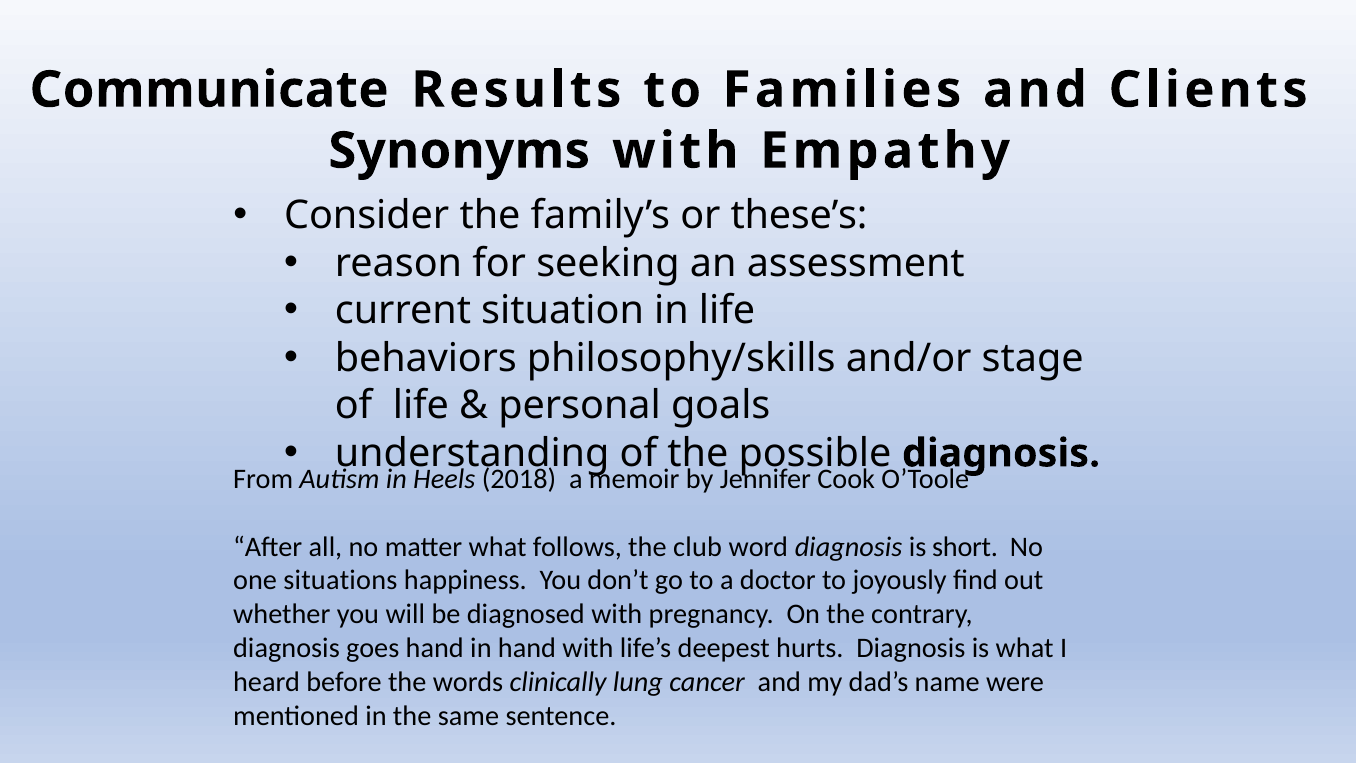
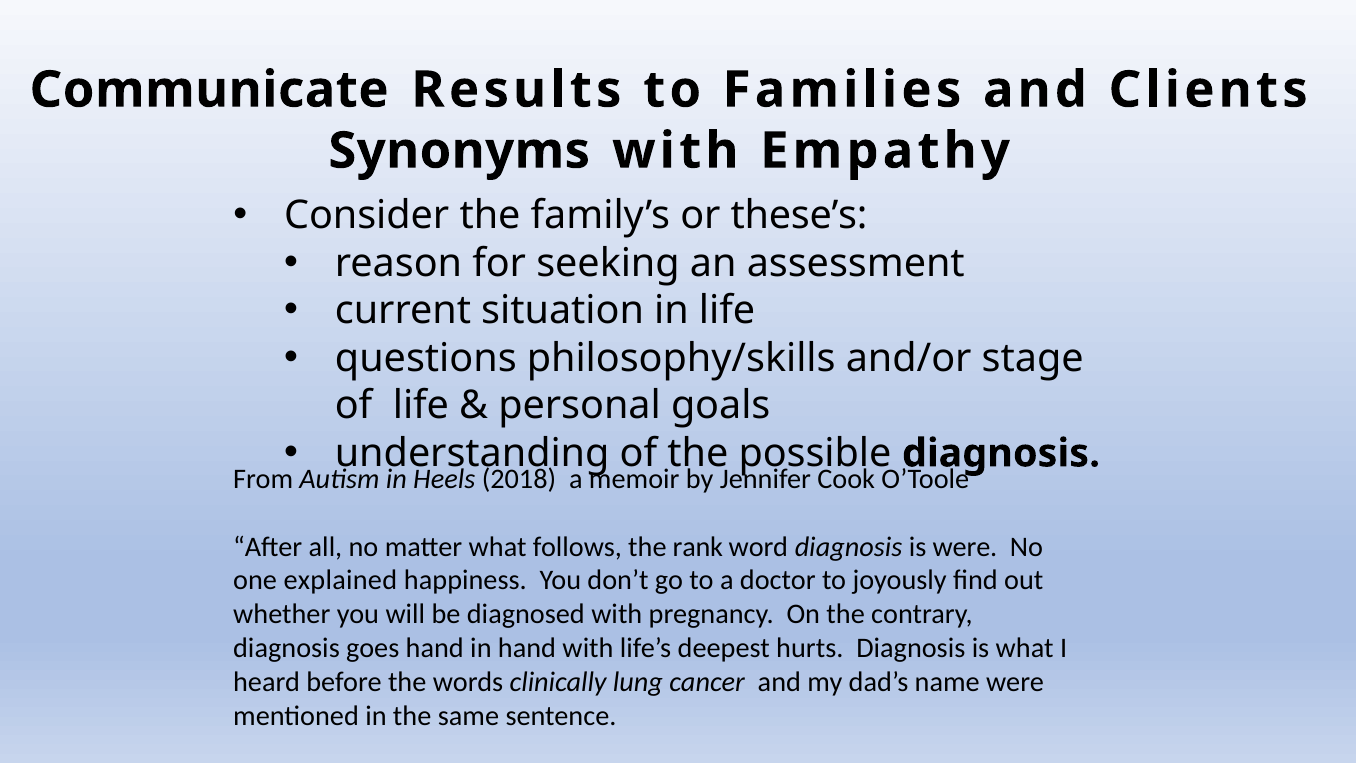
behaviors: behaviors -> questions (426, 358)
club: club -> rank (698, 546)
is short: short -> were (965, 546)
situations: situations -> explained (340, 580)
